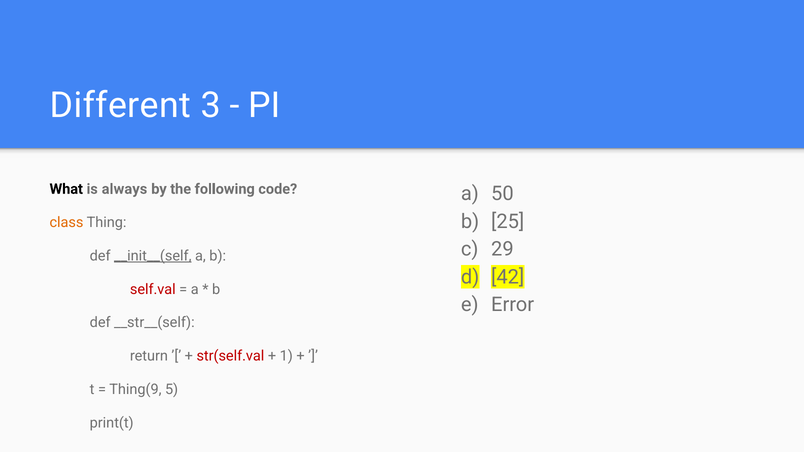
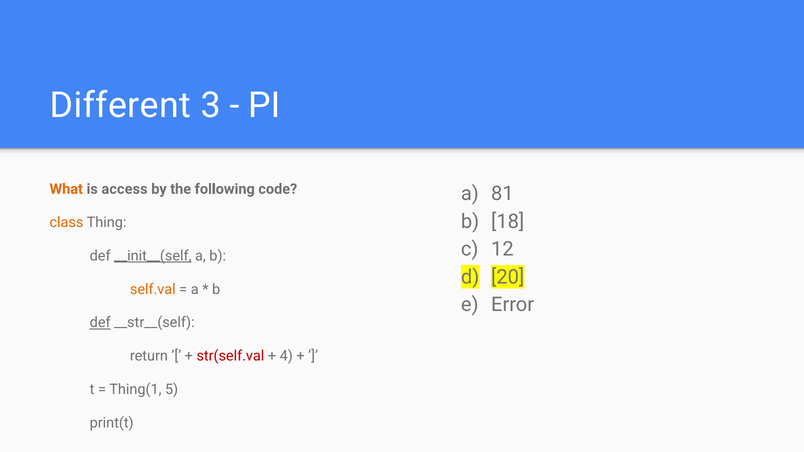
What colour: black -> orange (66, 189)
always: always -> access (125, 189)
50: 50 -> 81 (502, 194)
25: 25 -> 18 (508, 222)
29: 29 -> 12 (502, 249)
42: 42 -> 20 (508, 277)
self.val colour: red -> orange (153, 289)
def underline: none -> present (100, 323)
1: 1 -> 4 (286, 356)
Thing(9: Thing(9 -> Thing(1 (135, 390)
